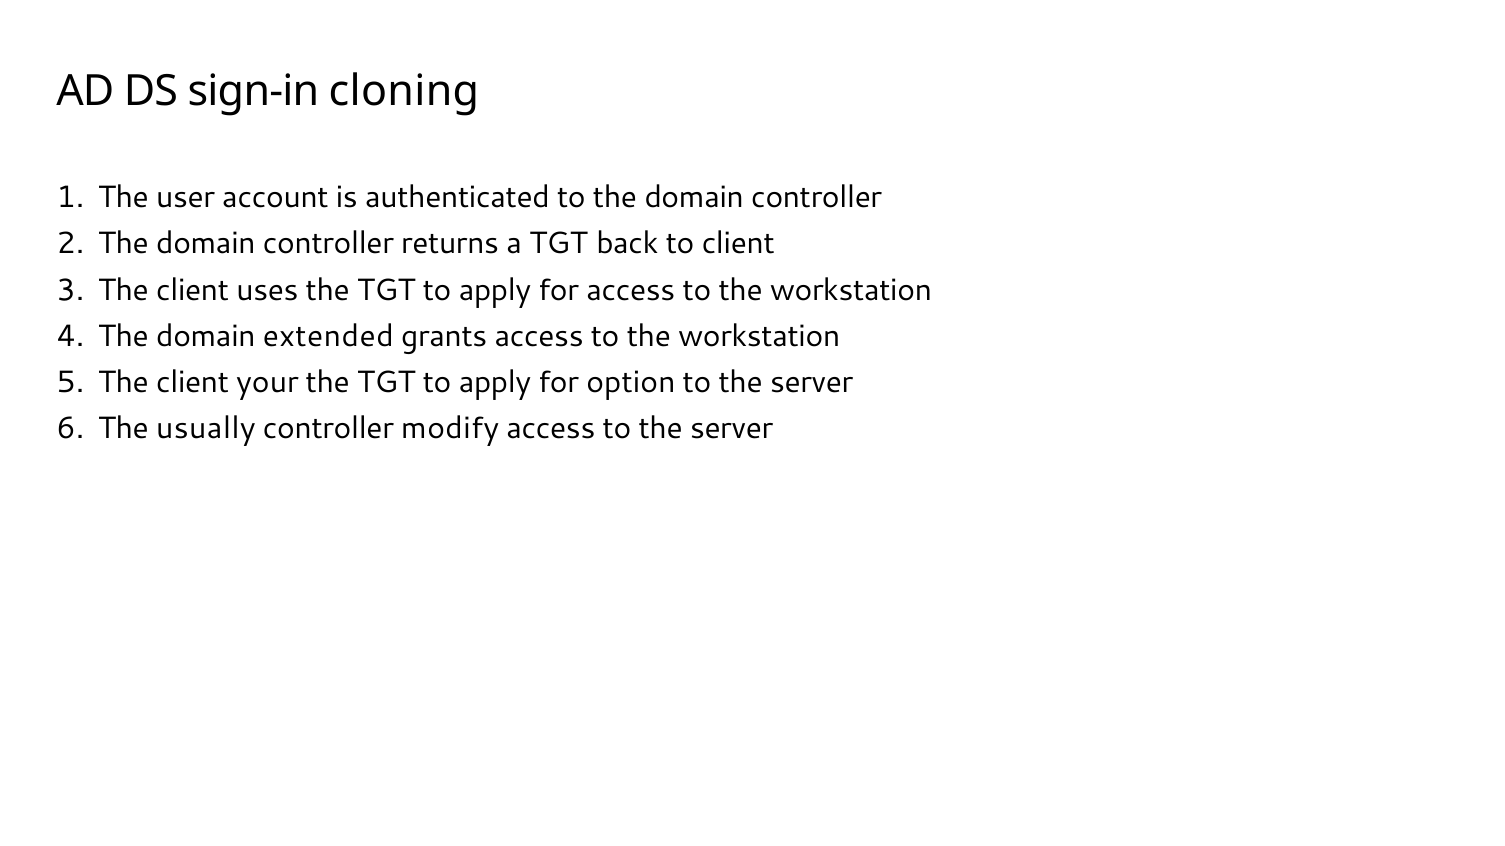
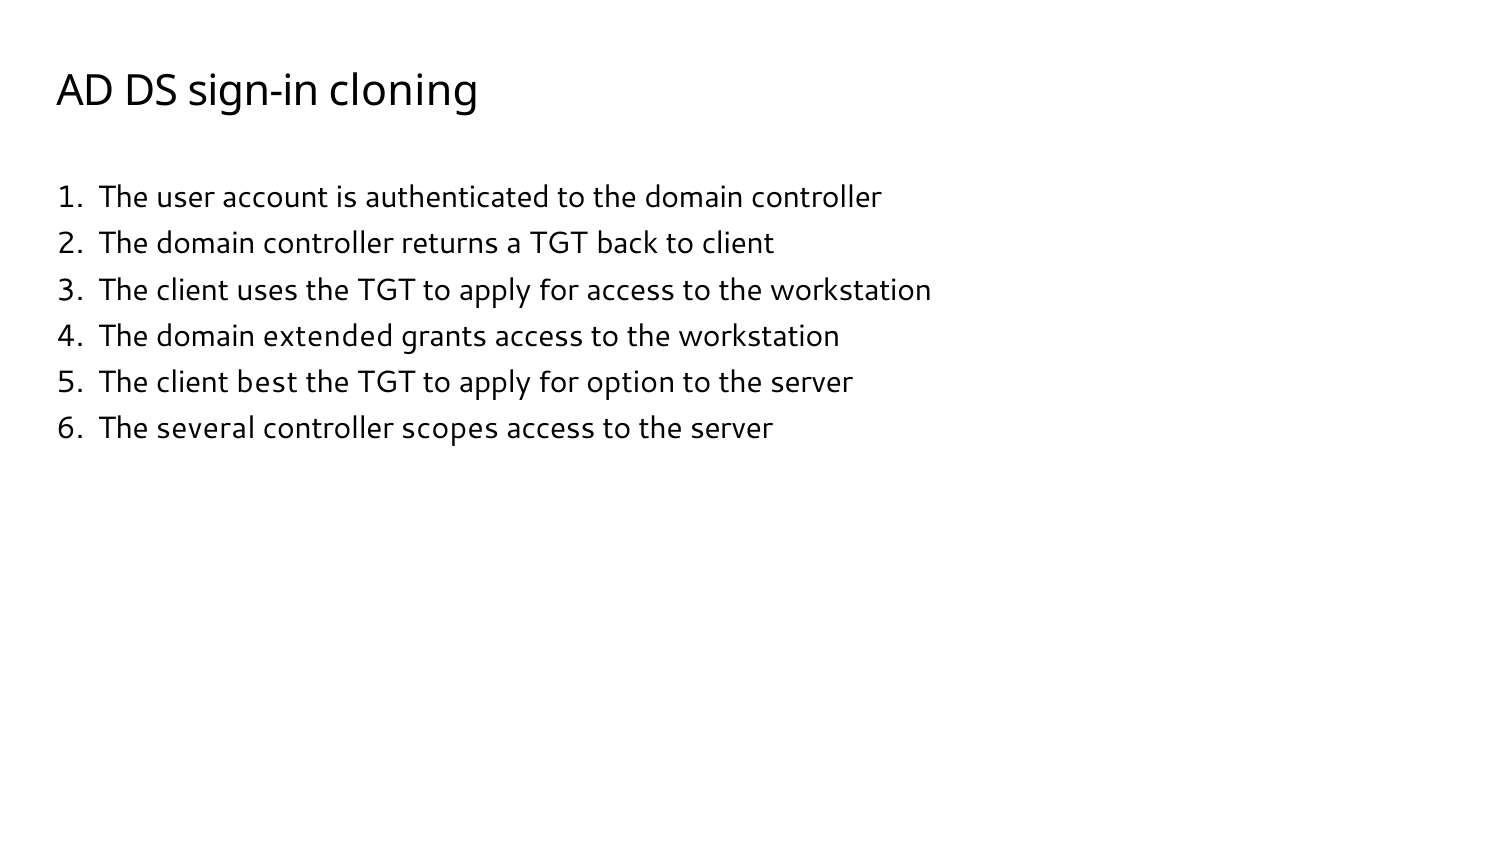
your: your -> best (267, 382)
usually: usually -> several (206, 428)
modify: modify -> scopes (450, 428)
